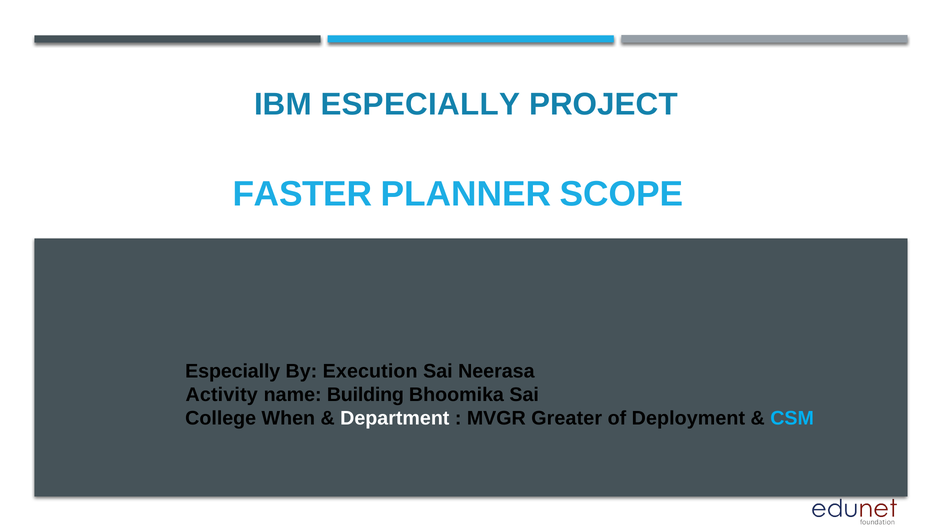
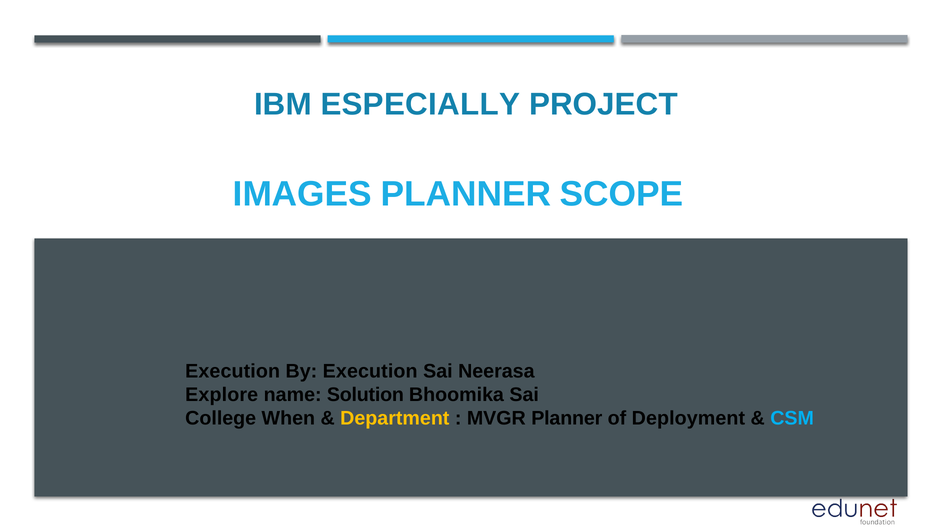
FASTER: FASTER -> IMAGES (302, 194)
Especially: Especially -> Execution (233, 371)
Activity: Activity -> Explore (222, 395)
Building: Building -> Solution (365, 395)
Department colour: white -> yellow (395, 418)
MVGR Greater: Greater -> Planner (567, 418)
